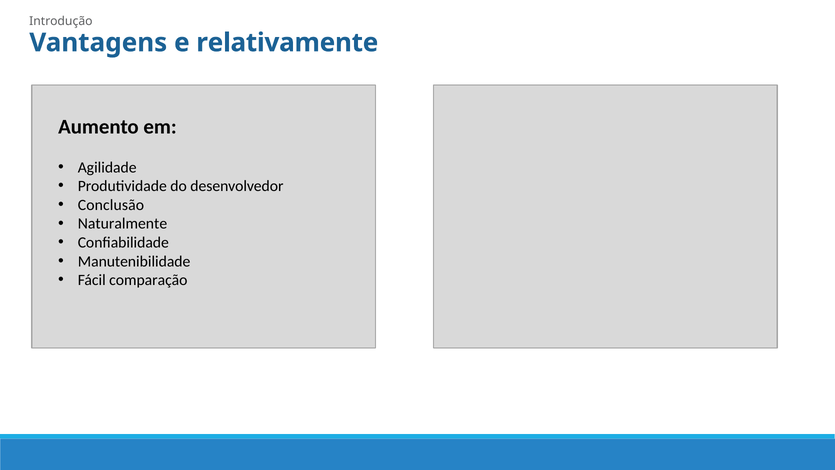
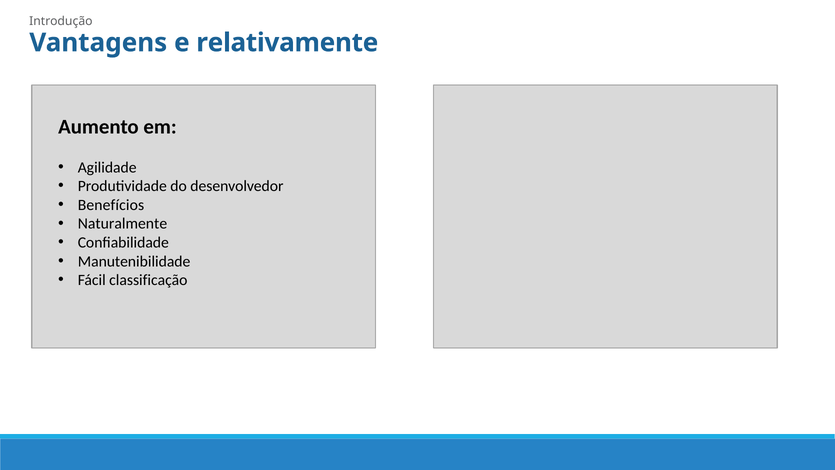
Conclusão: Conclusão -> Benefícios (111, 205)
comparação: comparação -> classificação (148, 280)
